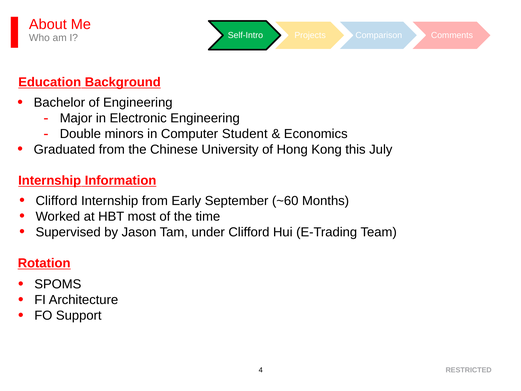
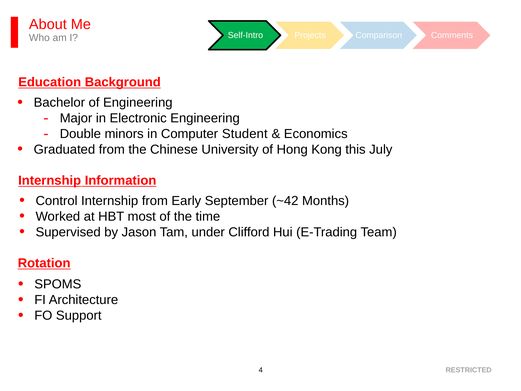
Clifford: Clifford -> Control (57, 201)
~60: ~60 -> ~42 (285, 201)
